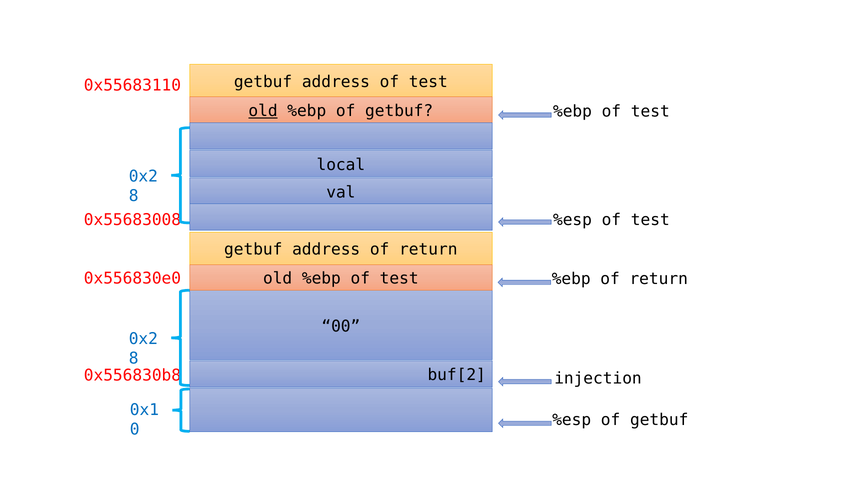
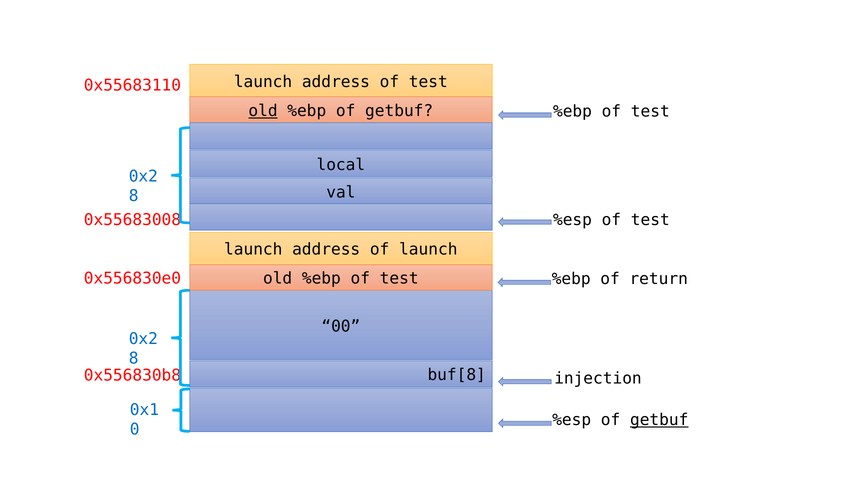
getbuf: getbuf -> launch (263, 82)
getbuf: getbuf -> launch (253, 249)
address of return: return -> launch (428, 249)
buf[2: buf[2 -> buf[8 (457, 375)
getbuf underline: none -> present (659, 420)
